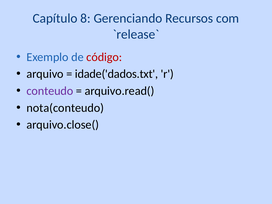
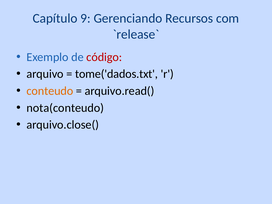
8: 8 -> 9 (86, 18)
idade('dados.txt: idade('dados.txt -> tome('dados.txt (117, 74)
conteudo colour: purple -> orange (50, 91)
